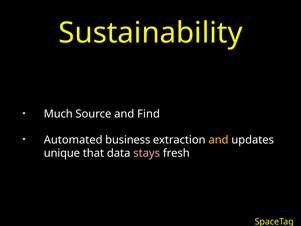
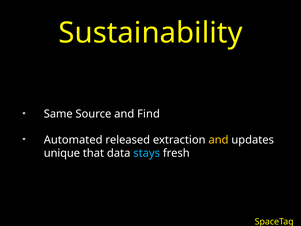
Much: Much -> Same (58, 114)
business: business -> released (128, 140)
stays colour: pink -> light blue (147, 153)
